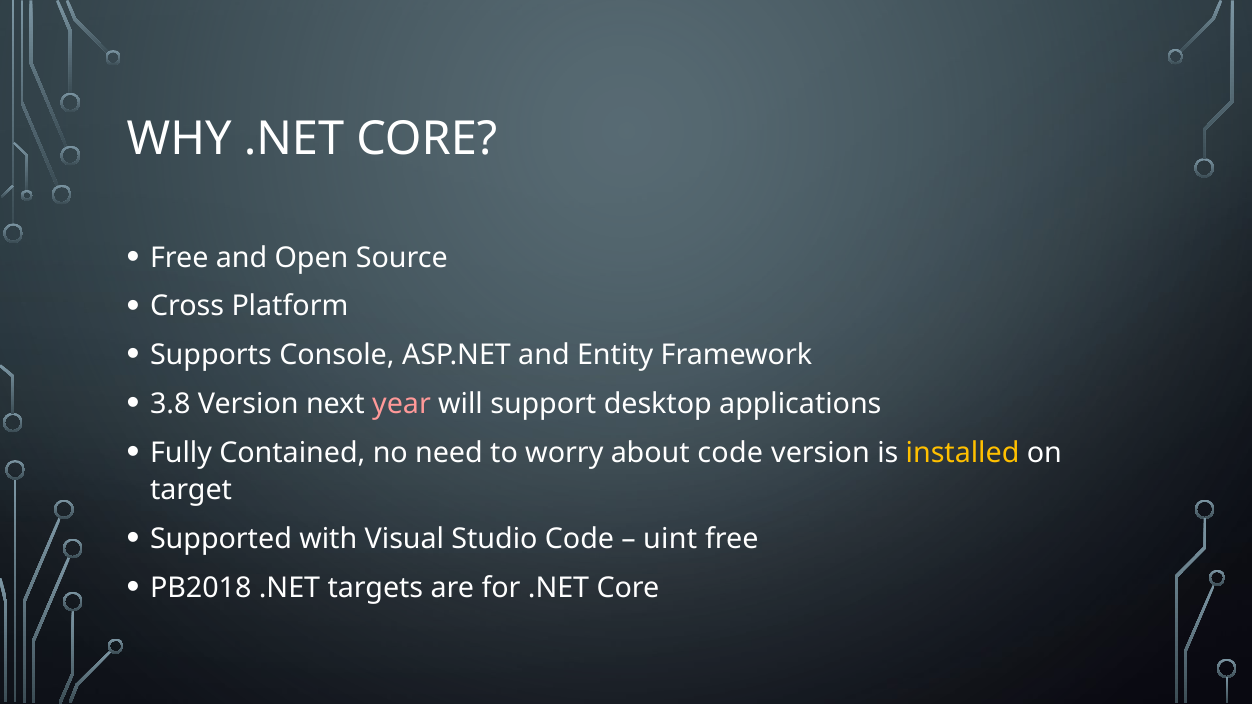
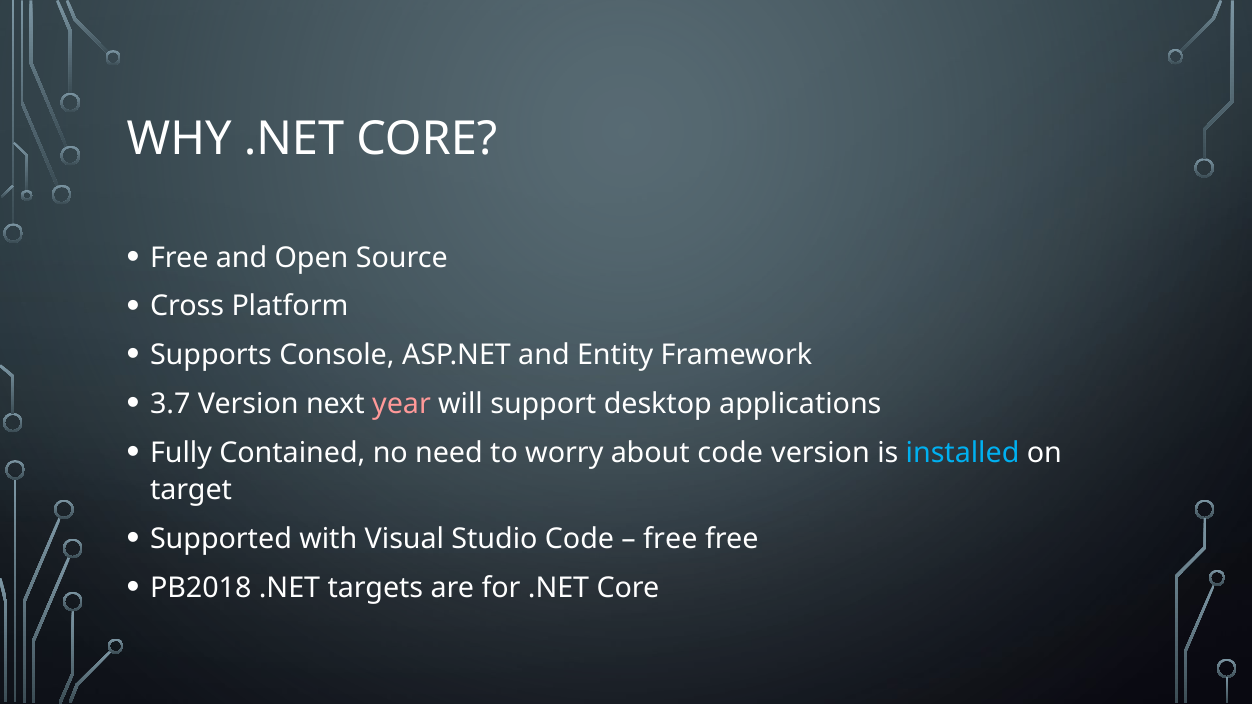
3.8: 3.8 -> 3.7 (170, 404)
installed colour: yellow -> light blue (963, 453)
uint: uint -> free (670, 539)
